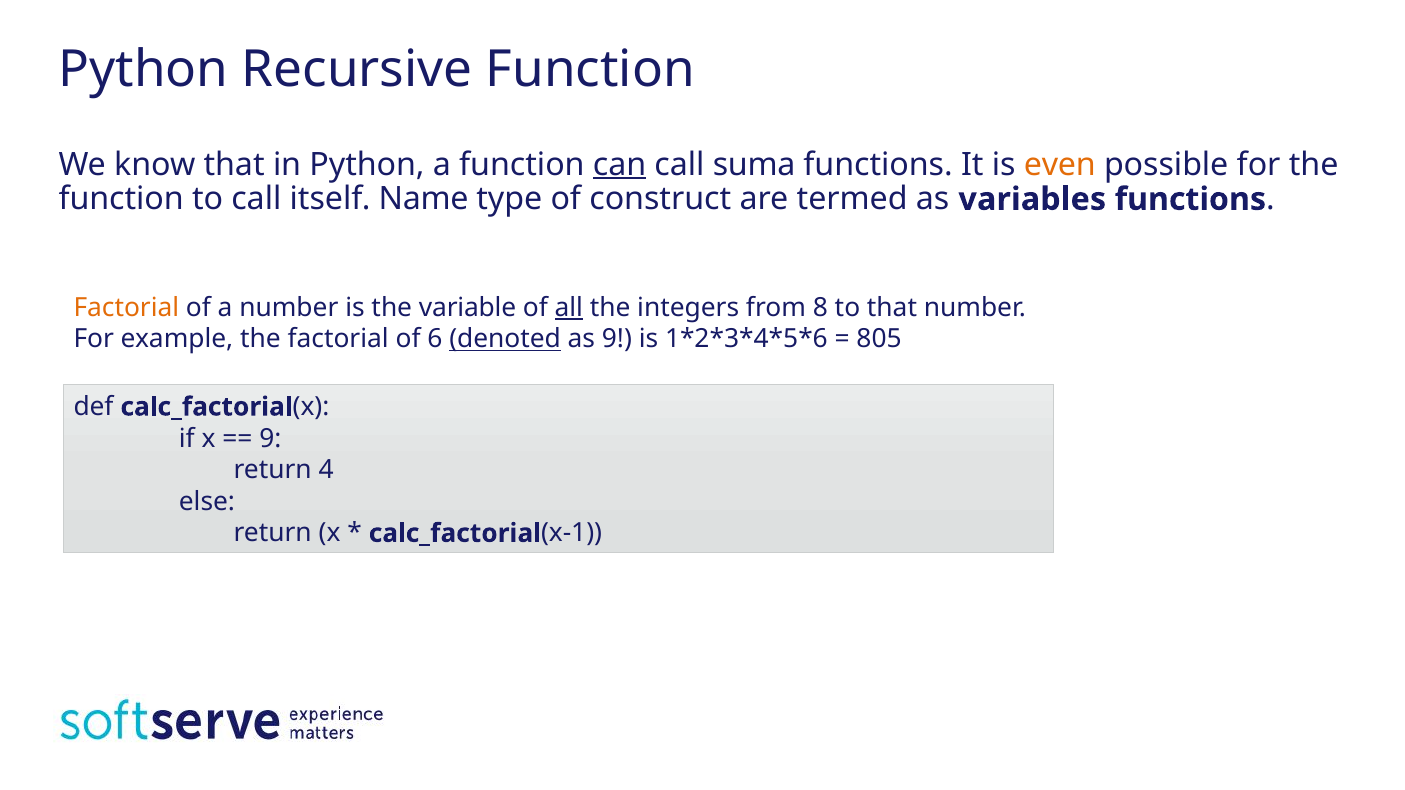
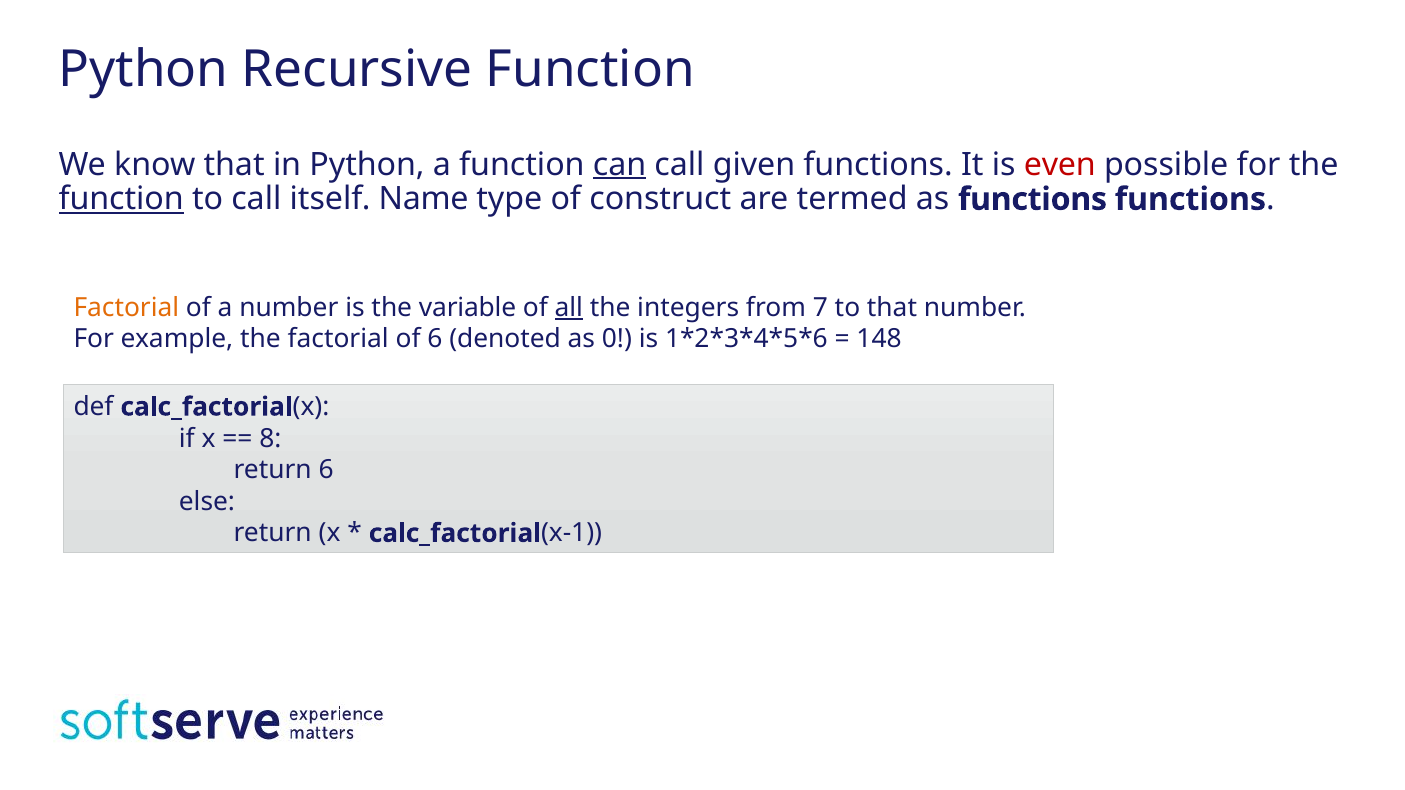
suma: suma -> given (754, 165)
even colour: orange -> red (1060, 165)
function underline: none -> present (121, 199)
as variables: variables -> functions (1033, 199)
8: 8 -> 7 (820, 308)
denoted underline: present -> none (505, 339)
as 9: 9 -> 0 (617, 339)
805: 805 -> 148 (879, 339)
9: 9 -> 8 (270, 439)
return 4: 4 -> 6 (326, 470)
